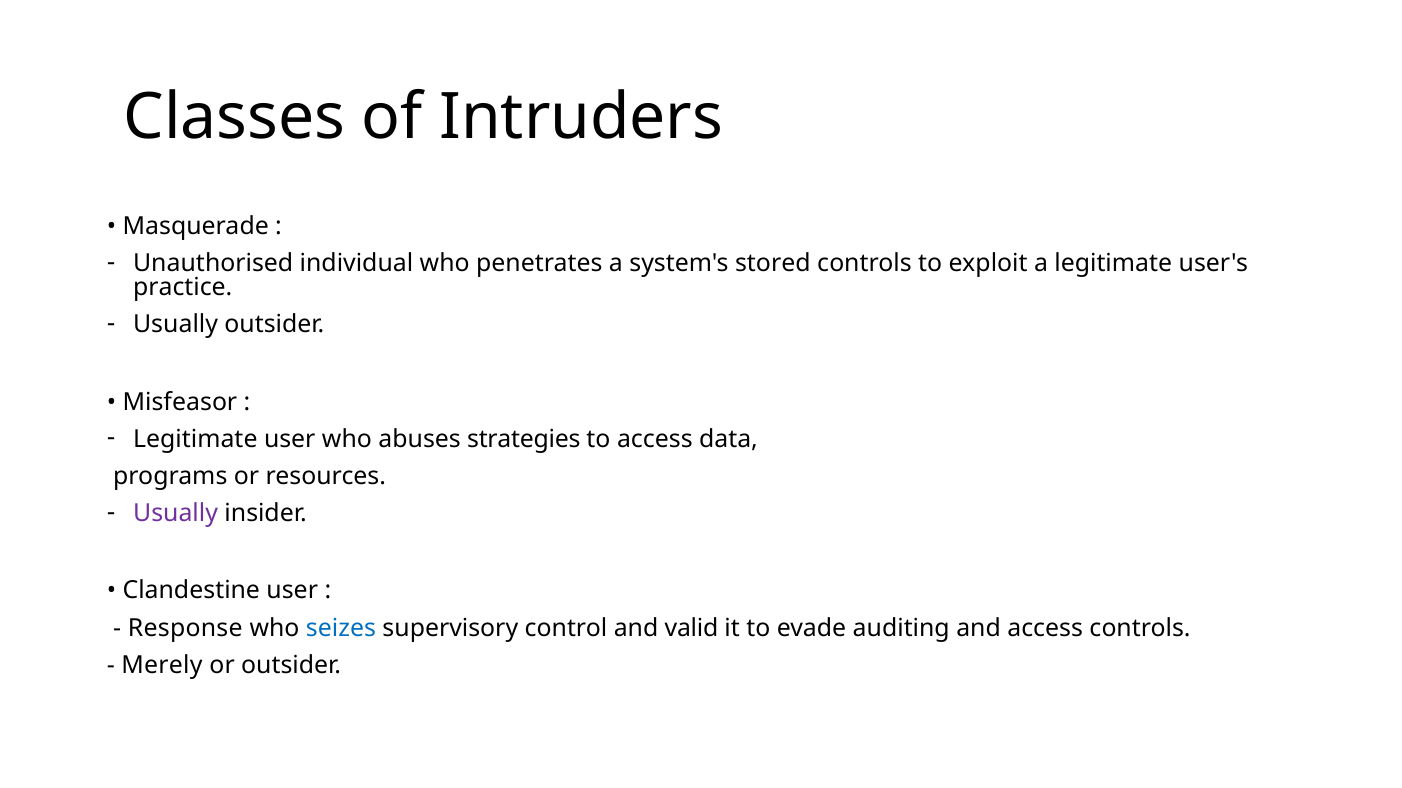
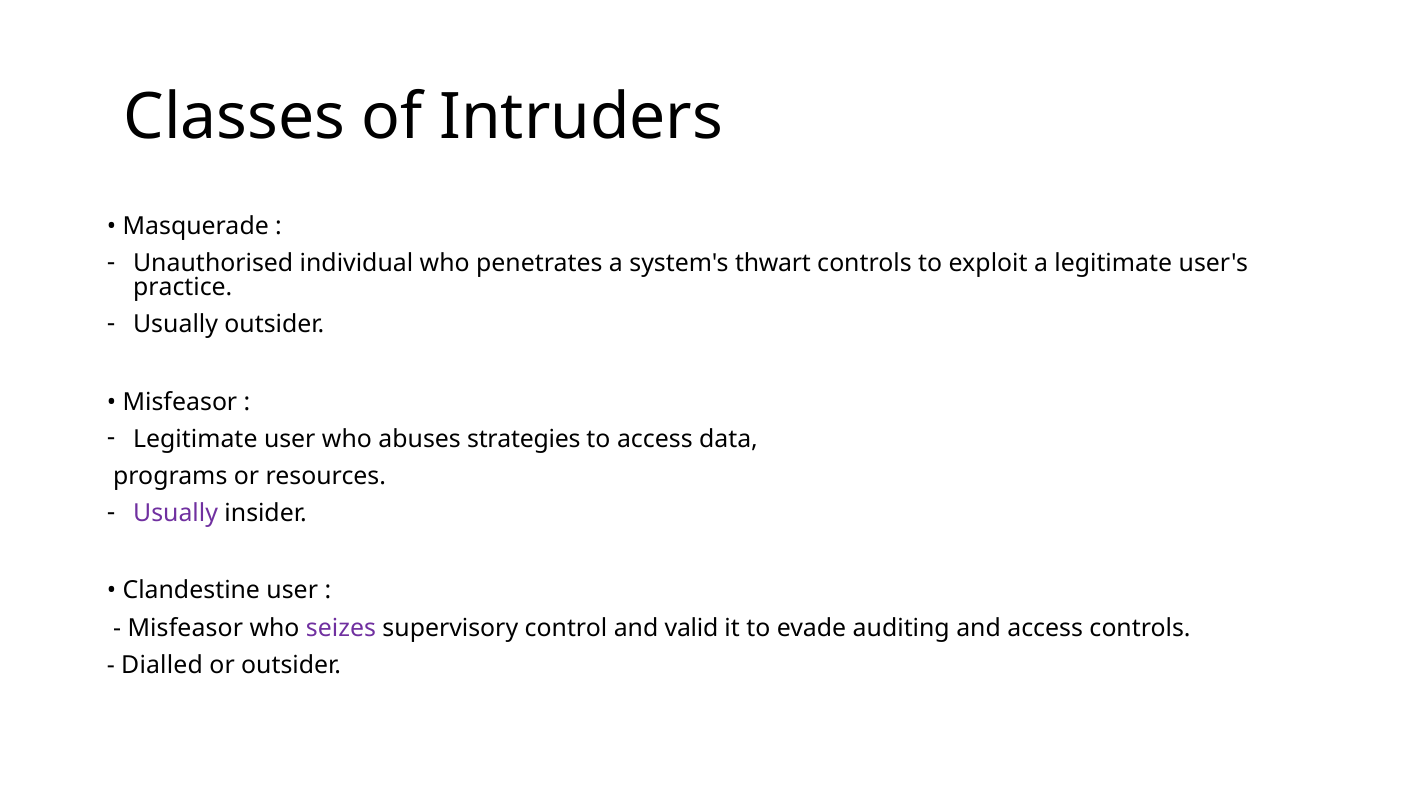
stored: stored -> thwart (773, 264)
Response: Response -> Misfeasor (185, 628)
seizes colour: blue -> purple (341, 628)
Merely: Merely -> Dialled (162, 666)
